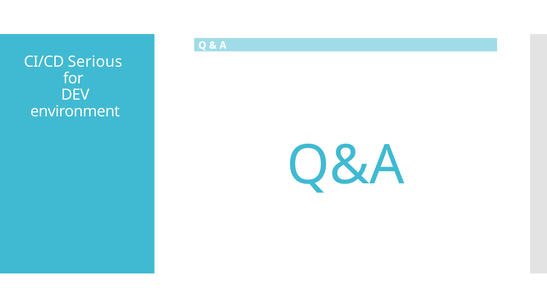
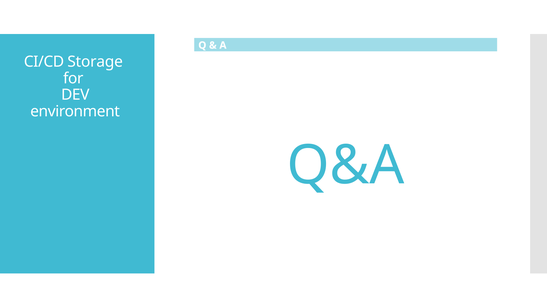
Serious: Serious -> Storage (95, 62)
